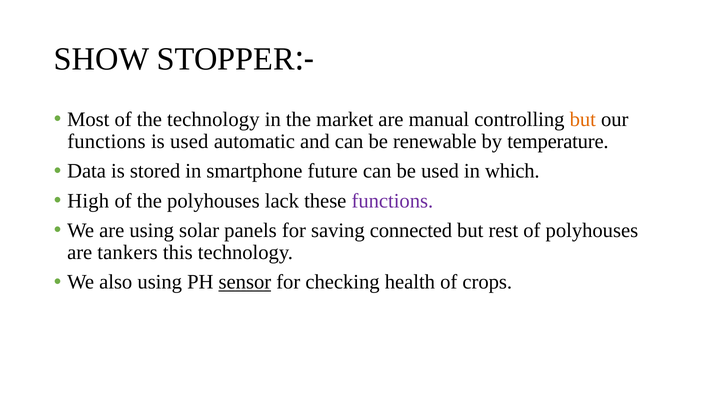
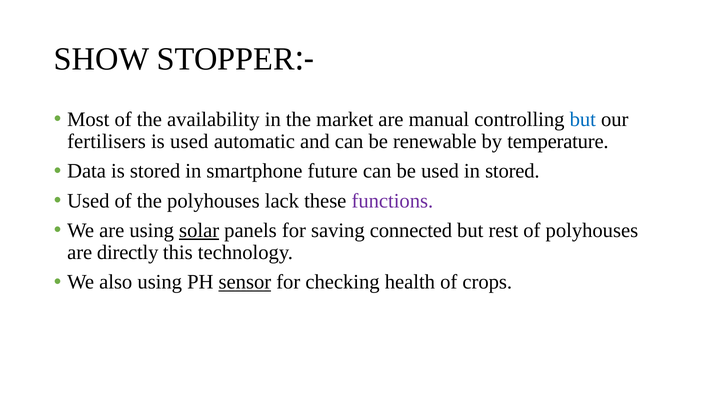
the technology: technology -> availability (213, 120)
but colour: orange -> blue (583, 120)
functions: functions -> fertilisers (106, 142)
in which: which -> stored (512, 171)
High: High -> Used (88, 201)
solar underline: none -> present (199, 231)
tankers: tankers -> directly (128, 253)
